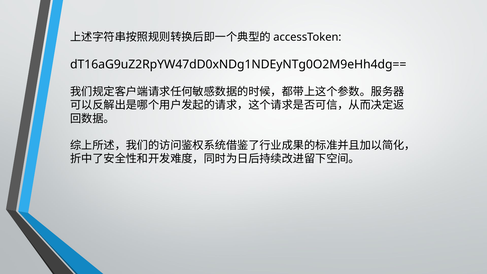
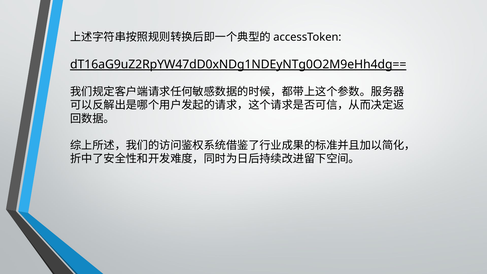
dT16aG9uZ2RpYW47dD0xNDg1NDEyNTg0O2M9eHh4dg== underline: none -> present (238, 65)
